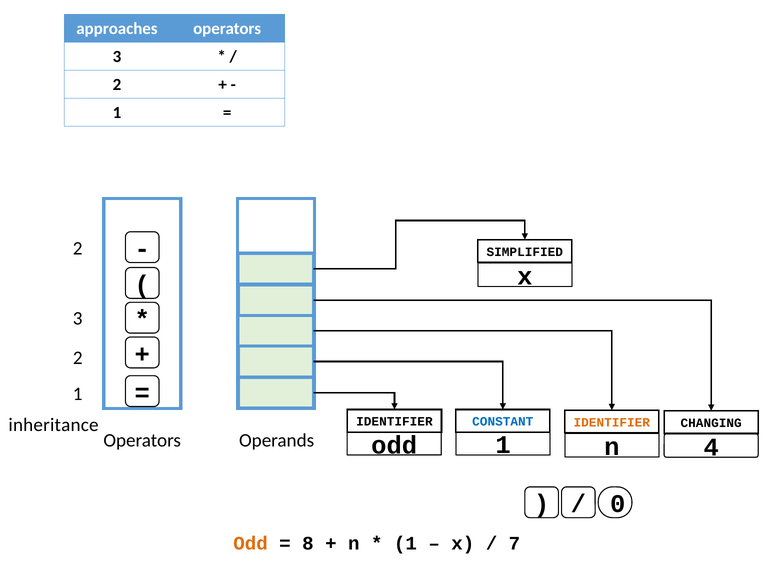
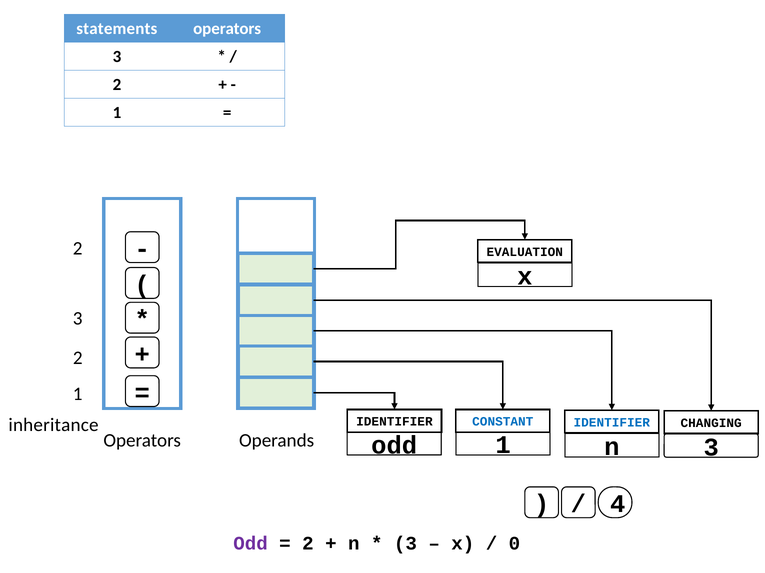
approaches: approaches -> statements (117, 29)
SIMPLIFIED: SIMPLIFIED -> EVALUATION (525, 252)
IDENTIFIER colour: orange -> blue (612, 423)
1 4: 4 -> 3 (711, 448)
0: 0 -> 4 (618, 505)
Odd colour: orange -> purple (251, 544)
8: 8 -> 2 (308, 544)
1: 1 -> 3 (405, 544)
7: 7 -> 0 (514, 544)
